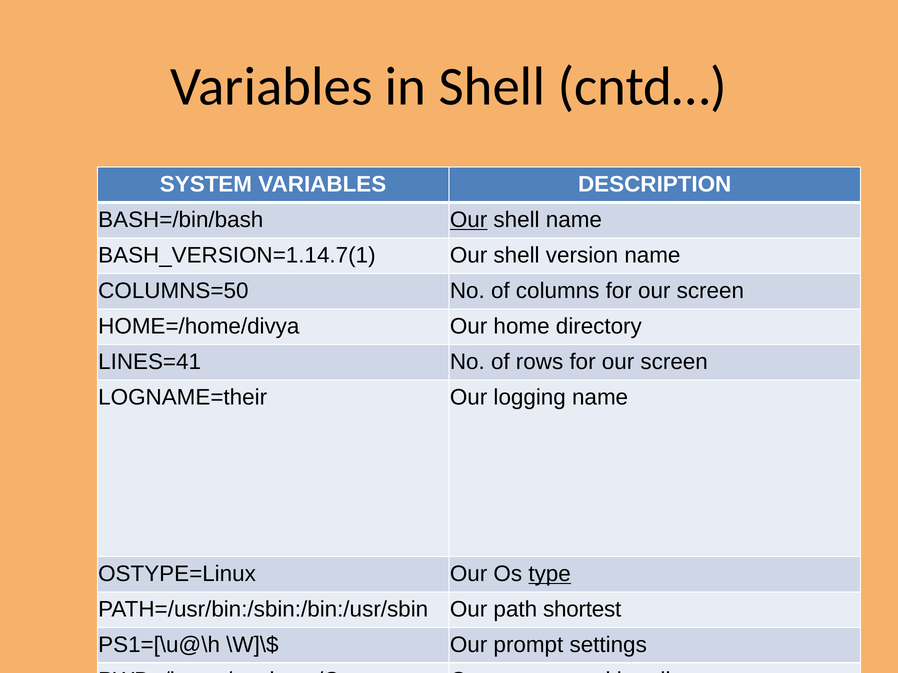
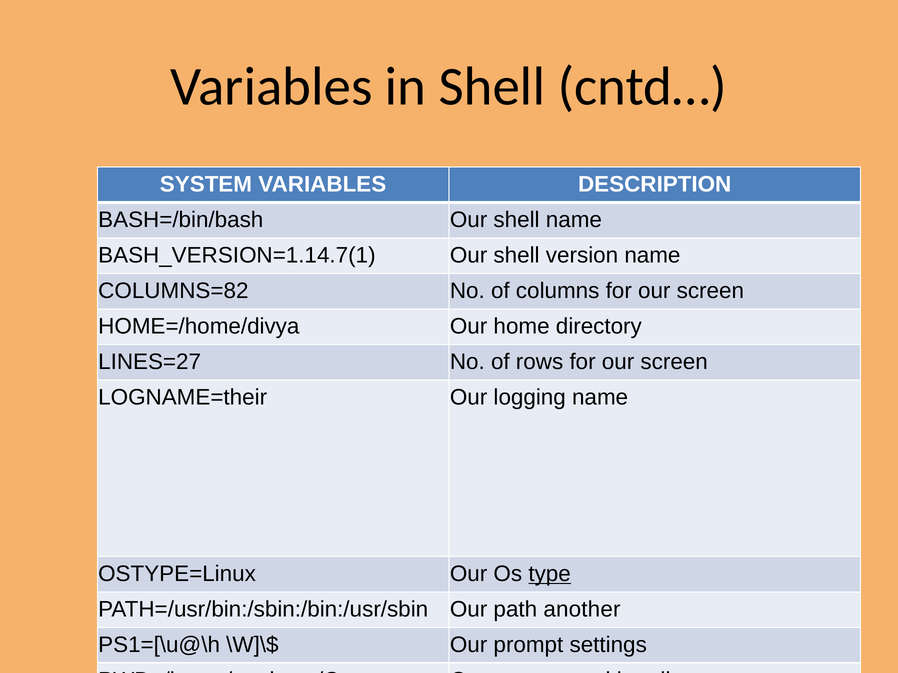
Our underline: present -> none (469, 220)
COLUMNS=50: COLUMNS=50 -> COLUMNS=82 (173, 291)
LINES=41: LINES=41 -> LINES=27 (150, 362)
shortest: shortest -> another (582, 610)
